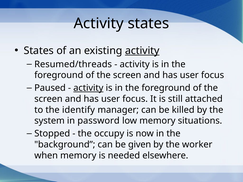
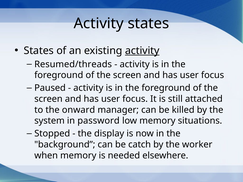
activity underline: present -> none (88, 88)
identify: identify -> onward (78, 110)
occupy: occupy -> display (109, 134)
given: given -> catch (140, 145)
